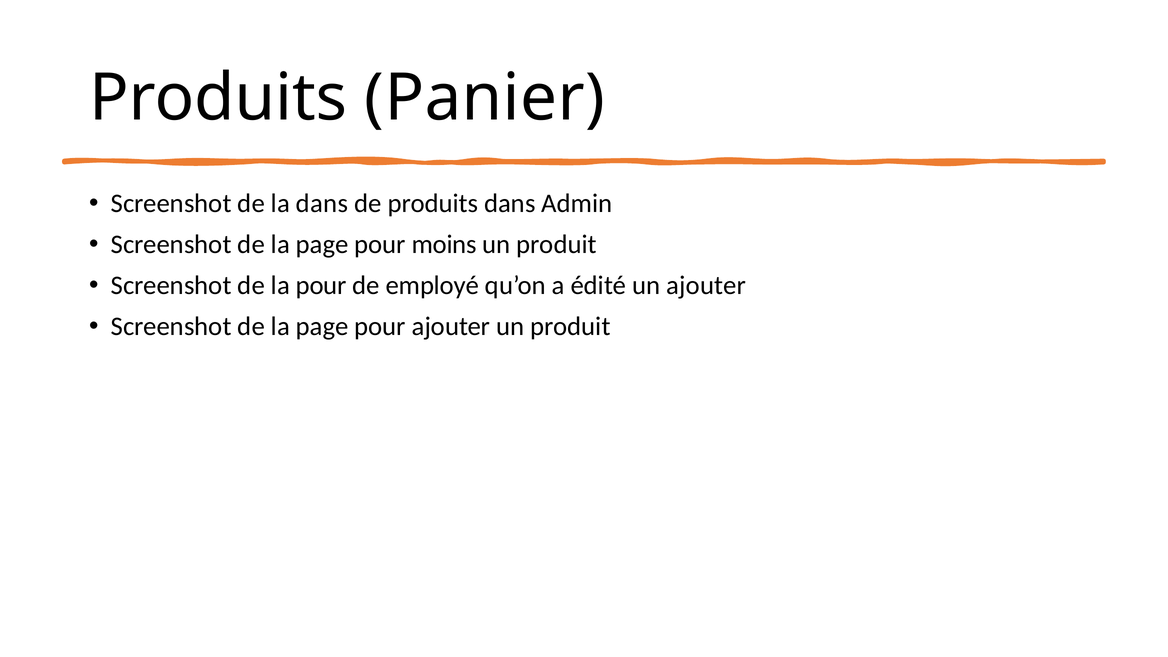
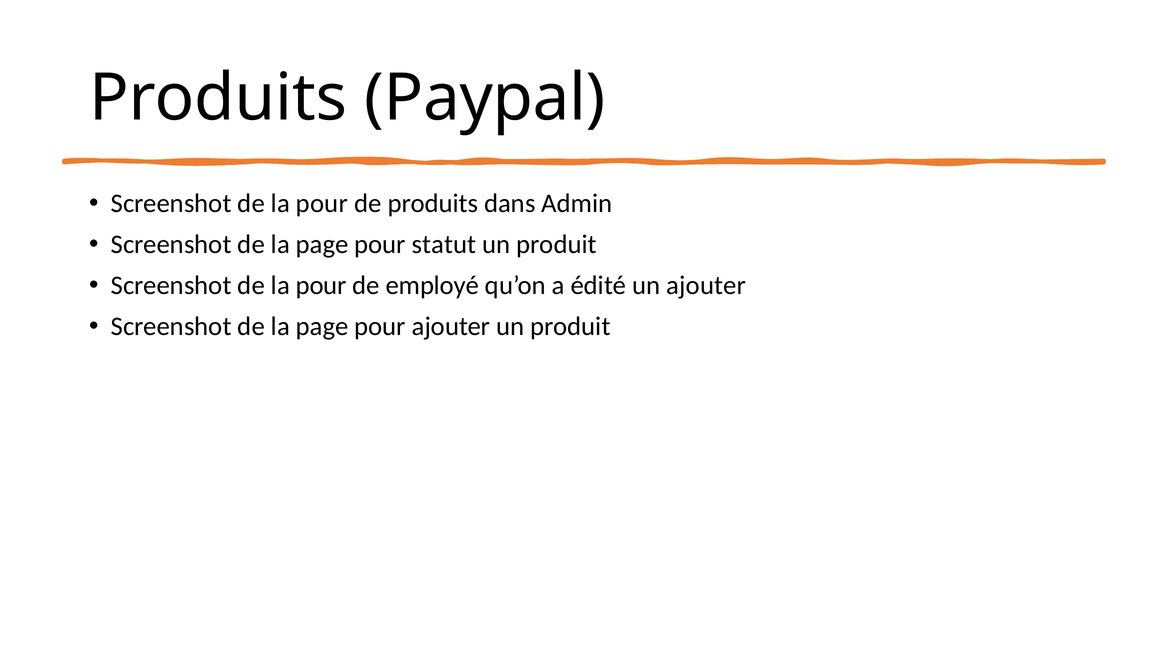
Panier: Panier -> Paypal (485, 98)
dans: dans -> pour (322, 203)
moins: moins -> statut (444, 245)
